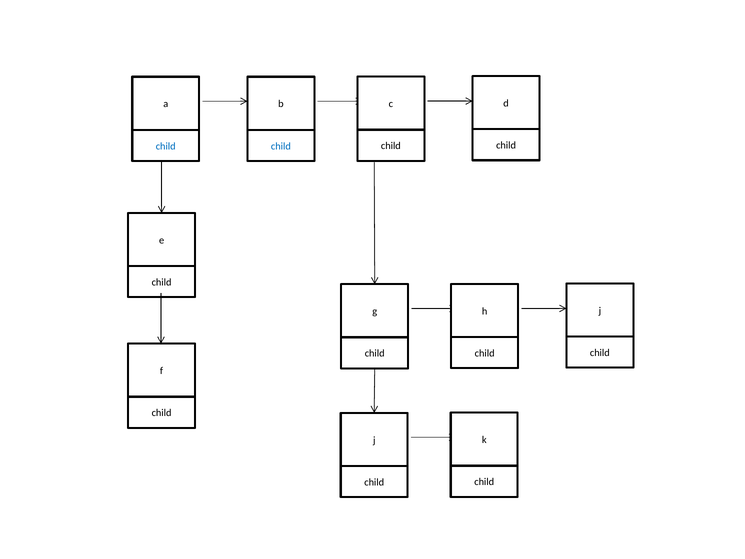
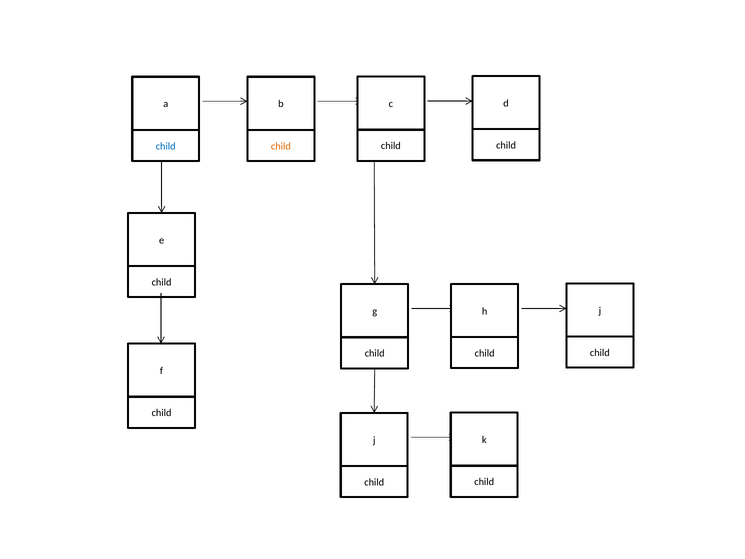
child colour: blue -> orange (281, 146)
